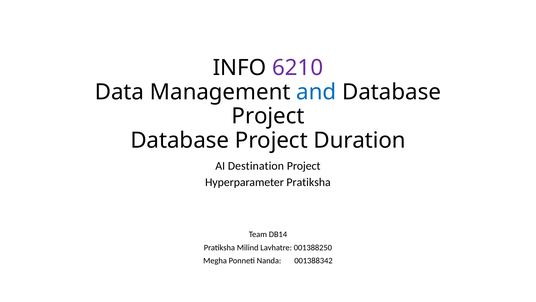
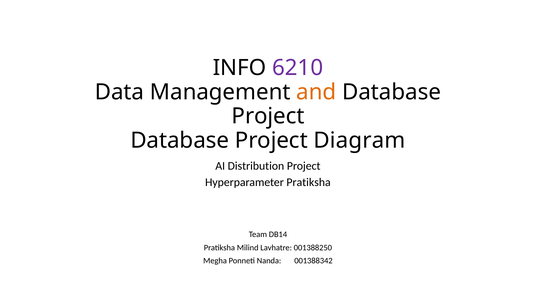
and colour: blue -> orange (316, 92)
Duration: Duration -> Diagram (359, 140)
Destination: Destination -> Distribution (256, 166)
